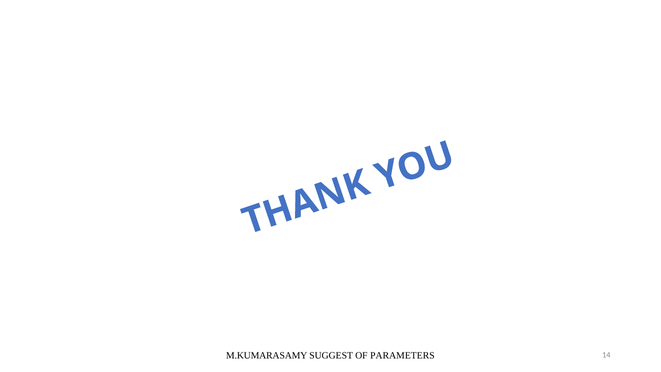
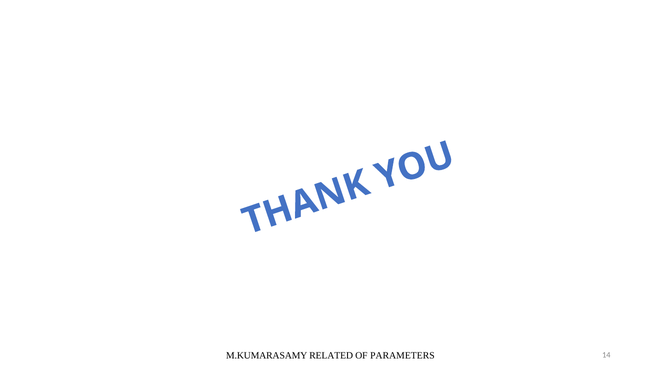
SUGGEST: SUGGEST -> RELATED (331, 355)
